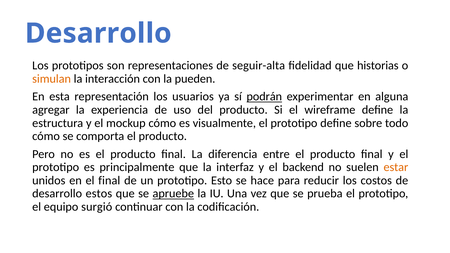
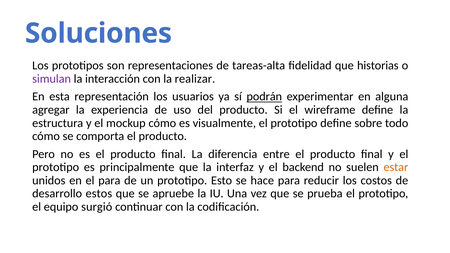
Desarrollo: Desarrollo -> Soluciones (98, 33)
seguir-alta: seguir-alta -> tareas-alta (259, 66)
simulan colour: orange -> purple (52, 79)
pueden: pueden -> realizar (195, 79)
el final: final -> para (109, 181)
apruebe underline: present -> none (173, 194)
